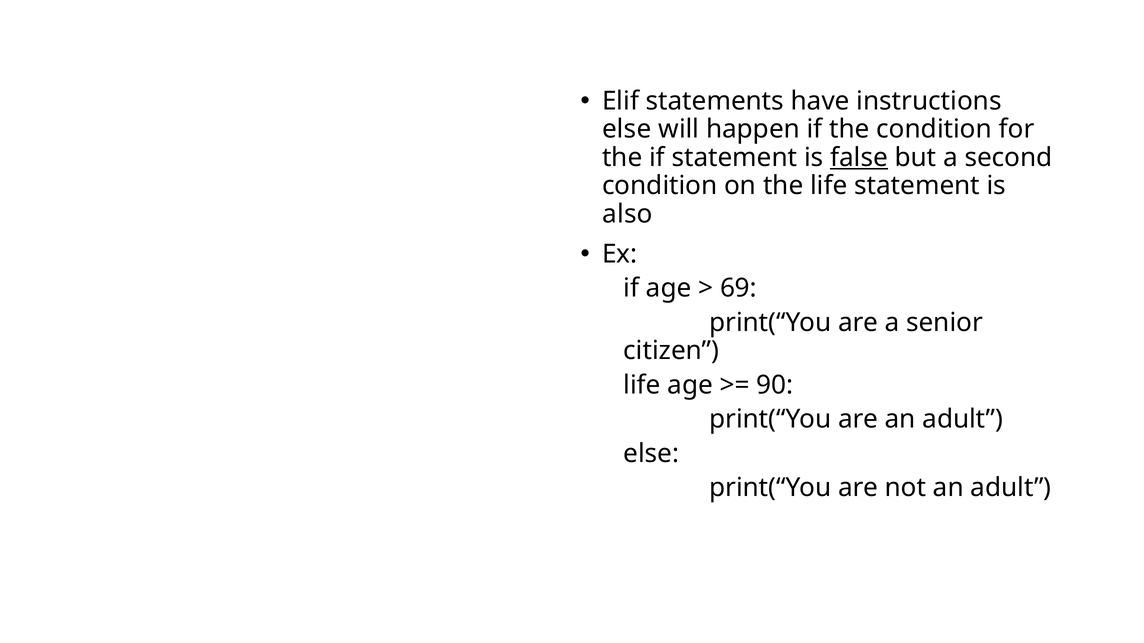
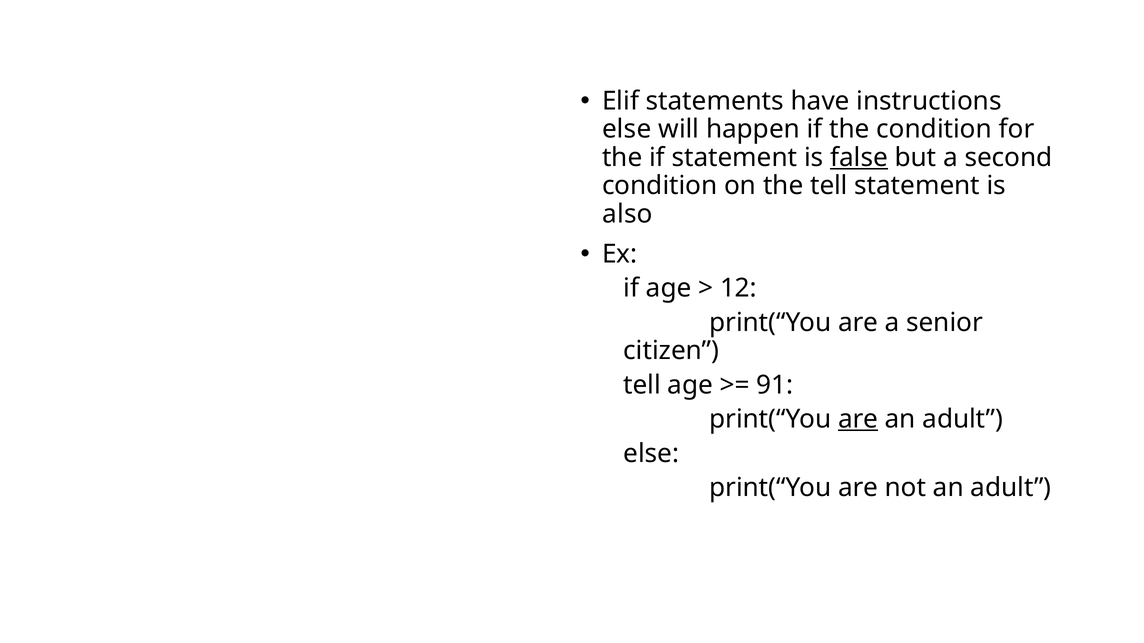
the life: life -> tell (829, 186)
69: 69 -> 12 (738, 289)
life: life -> tell (642, 385)
90: 90 -> 91 (775, 385)
are underline: none -> present (858, 420)
